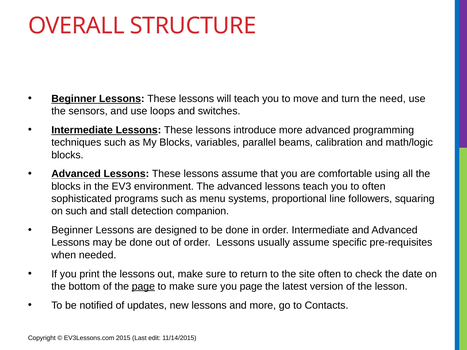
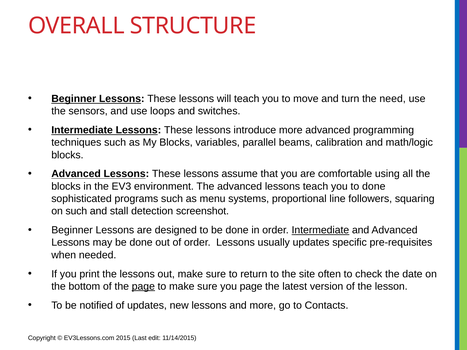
to often: often -> done (374, 186)
companion: companion -> screenshot (202, 211)
Intermediate underline: none -> present (320, 230)
usually assume: assume -> updates (311, 243)
